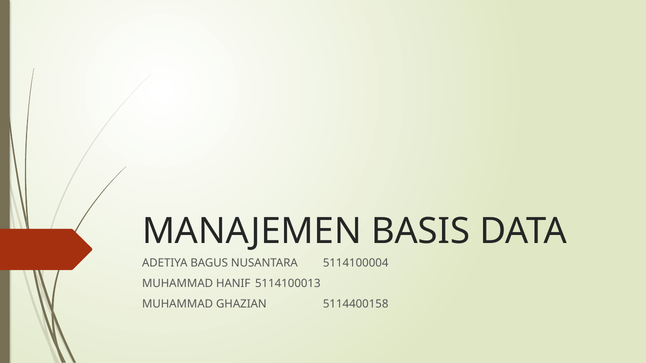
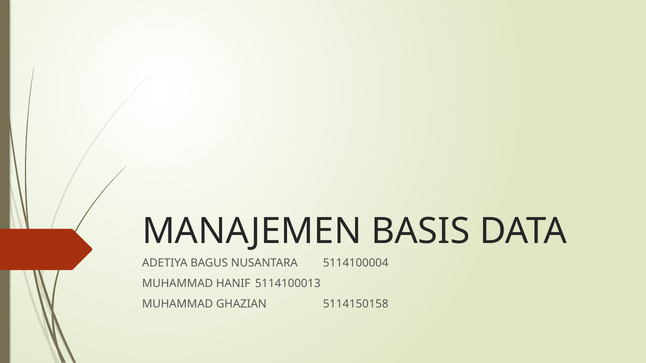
5114400158: 5114400158 -> 5114150158 (356, 304)
